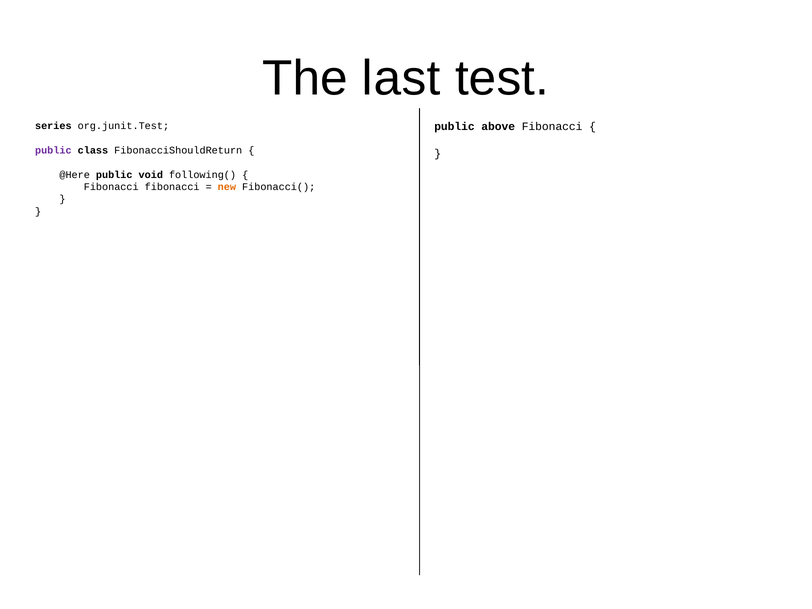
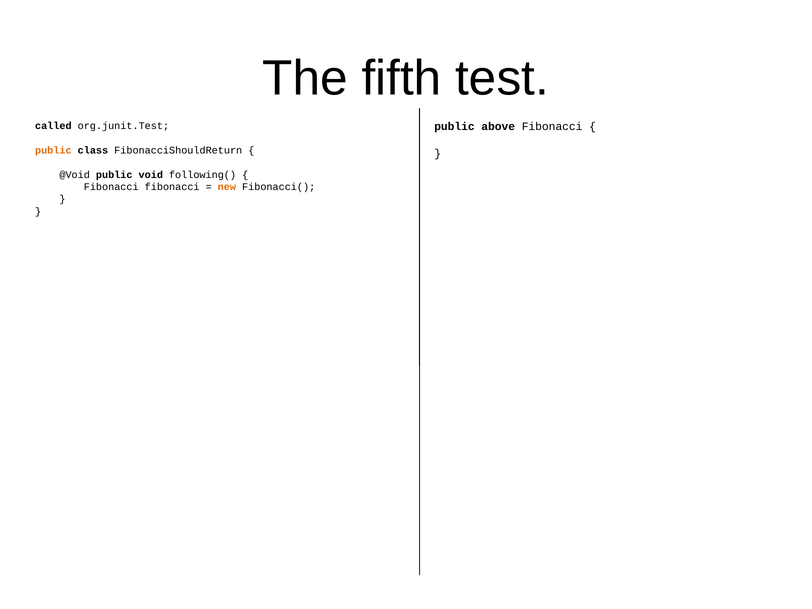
last: last -> fifth (402, 79)
series: series -> called (53, 126)
public colour: purple -> orange (53, 150)
@Here: @Here -> @Void (75, 175)
